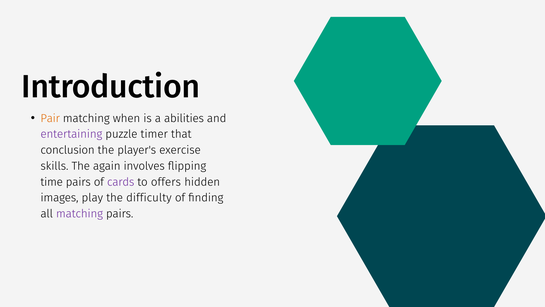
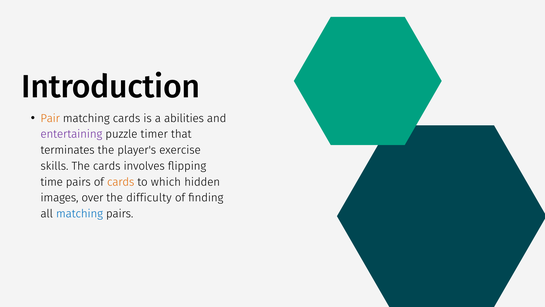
matching when: when -> cards (127, 118)
conclusion: conclusion -> terminates (68, 150)
The again: again -> cards (107, 166)
cards colour: purple -> orange (121, 182)
offers: offers -> which (166, 182)
play: play -> over (92, 198)
matching colour: purple -> blue (80, 213)
